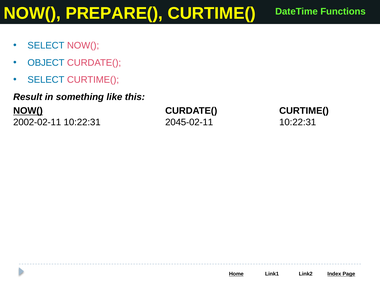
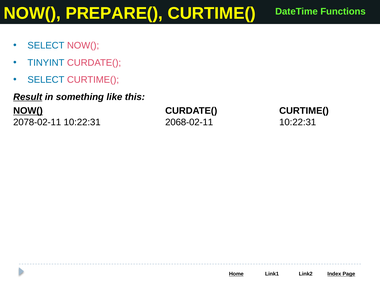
OBJECT: OBJECT -> TINYINT (46, 63)
Result underline: none -> present (28, 97)
2002-02-11: 2002-02-11 -> 2078-02-11 (37, 122)
2045-02-11: 2045-02-11 -> 2068-02-11 (189, 122)
